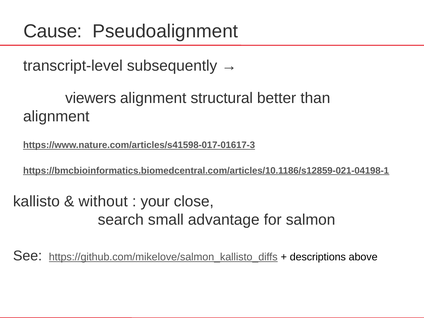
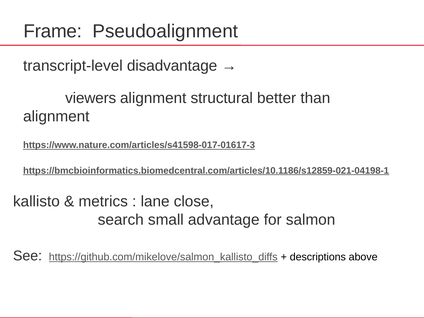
Cause: Cause -> Frame (53, 31)
subsequently: subsequently -> disadvantage (172, 66)
without: without -> metrics (103, 201)
your: your -> lane (155, 201)
